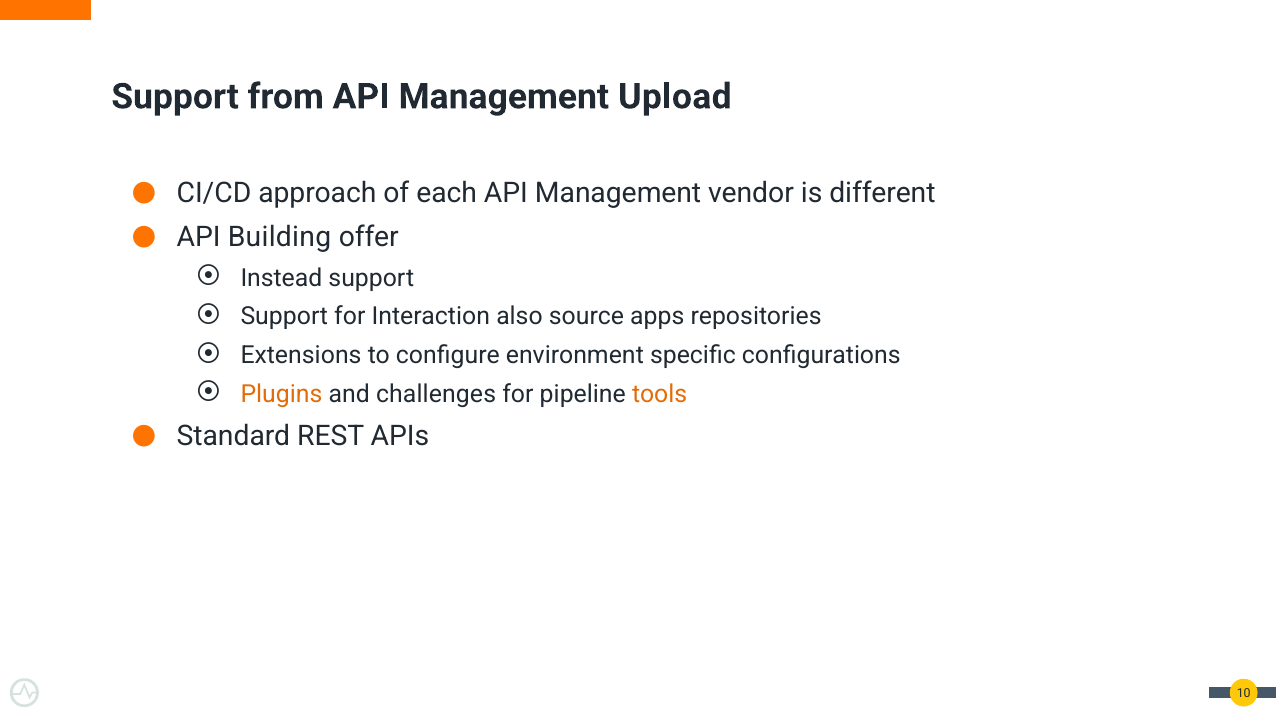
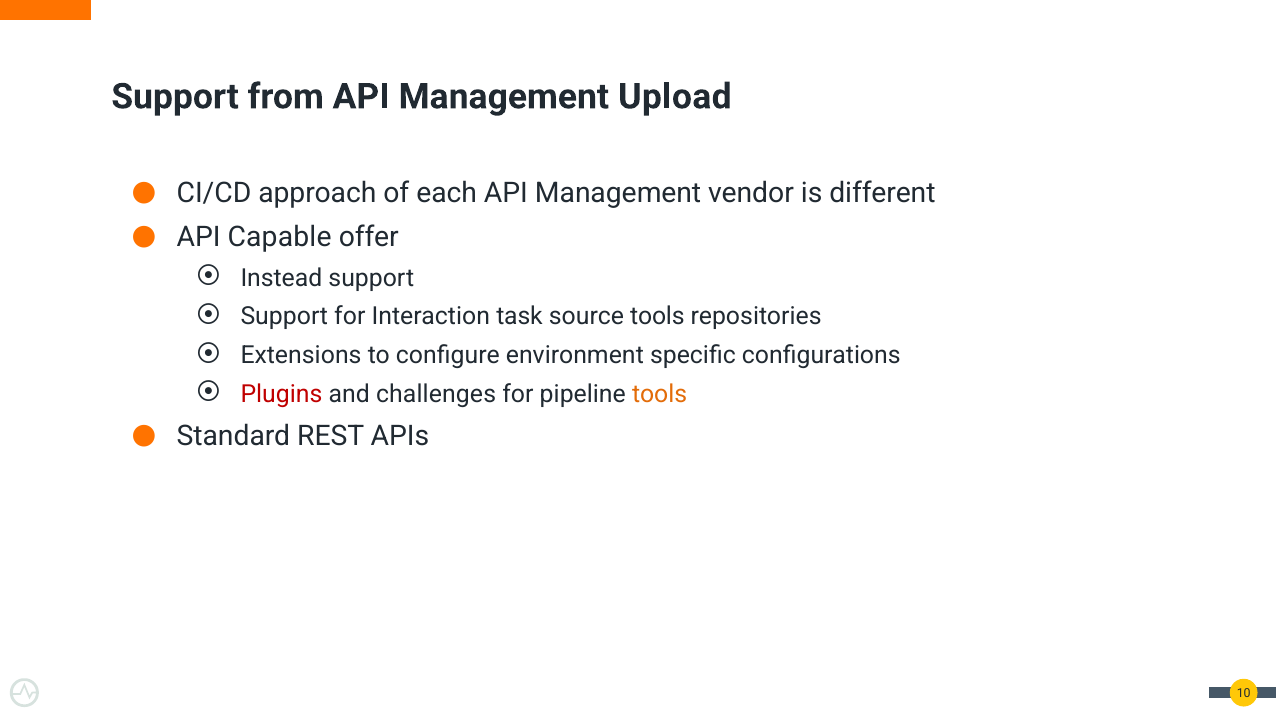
Building: Building -> Capable (280, 237)
also: also -> task (520, 317)
source apps: apps -> tools (657, 317)
Plugins colour: orange -> red (281, 394)
